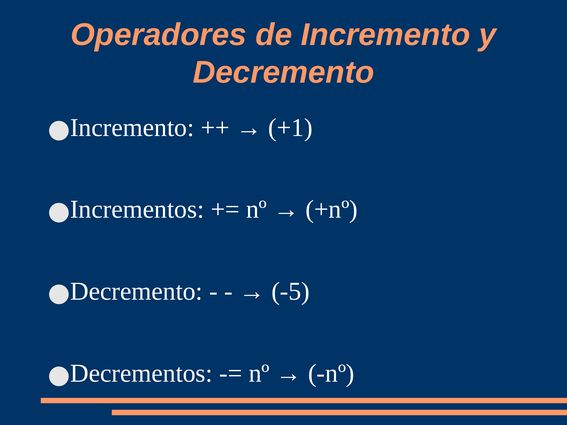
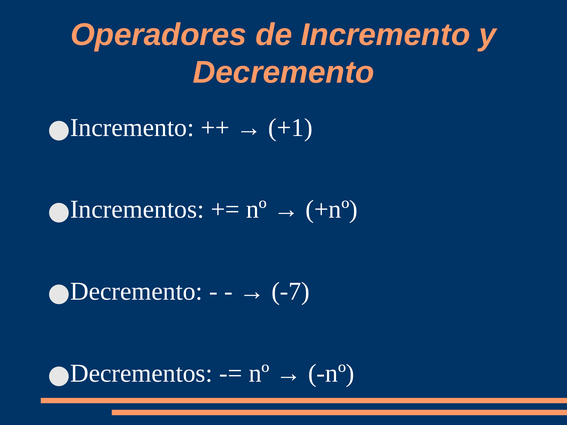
-5: -5 -> -7 (291, 292)
